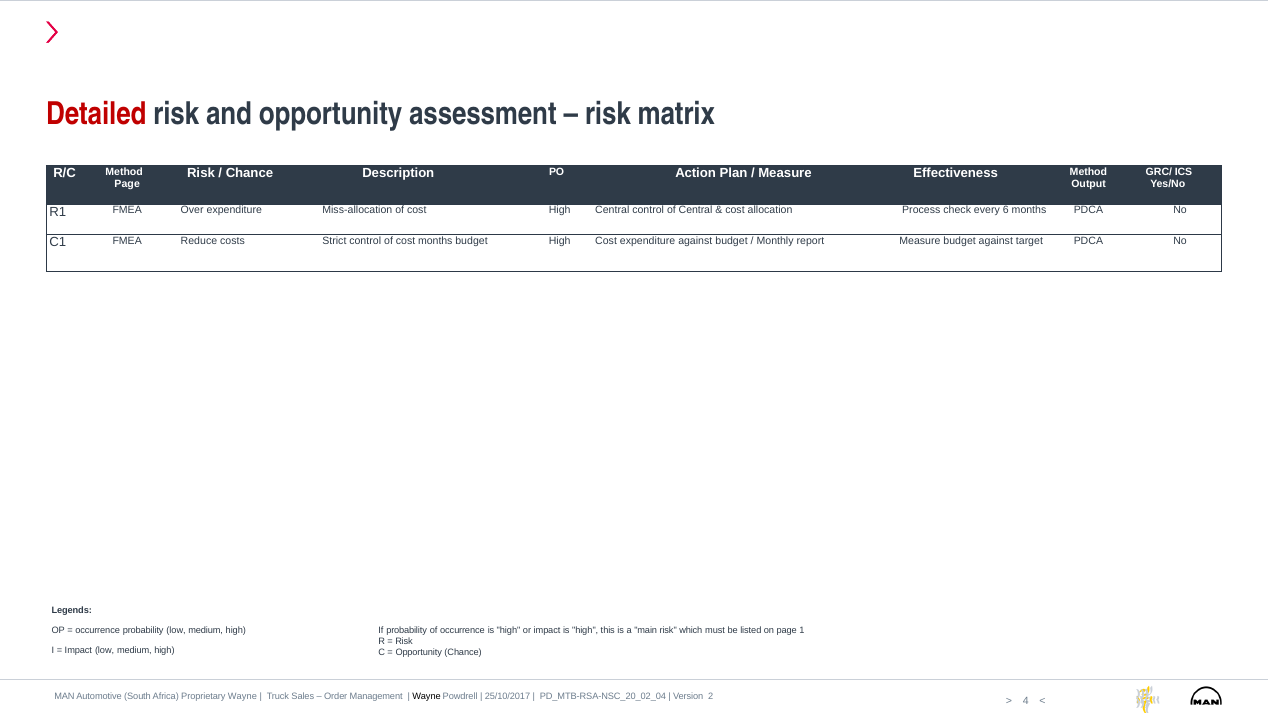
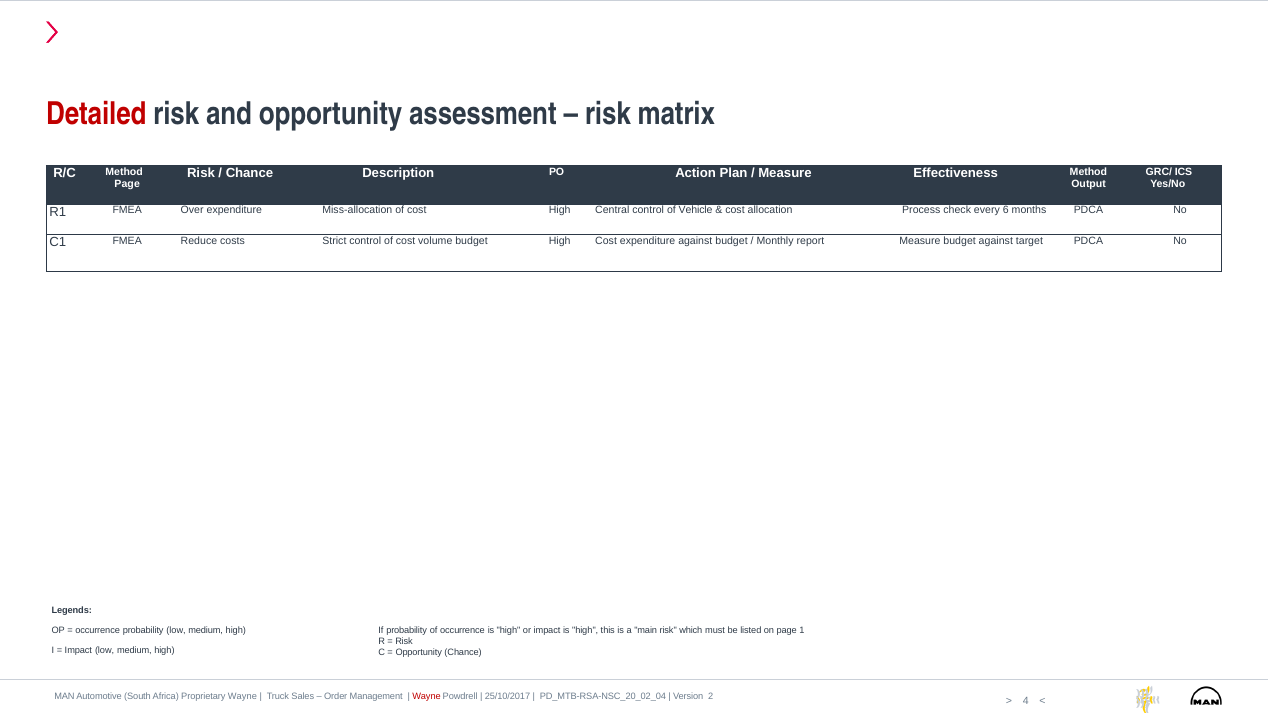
of Central: Central -> Vehicle (696, 210)
cost months: months -> volume (435, 241)
Wayne colour: black -> red (426, 697)
